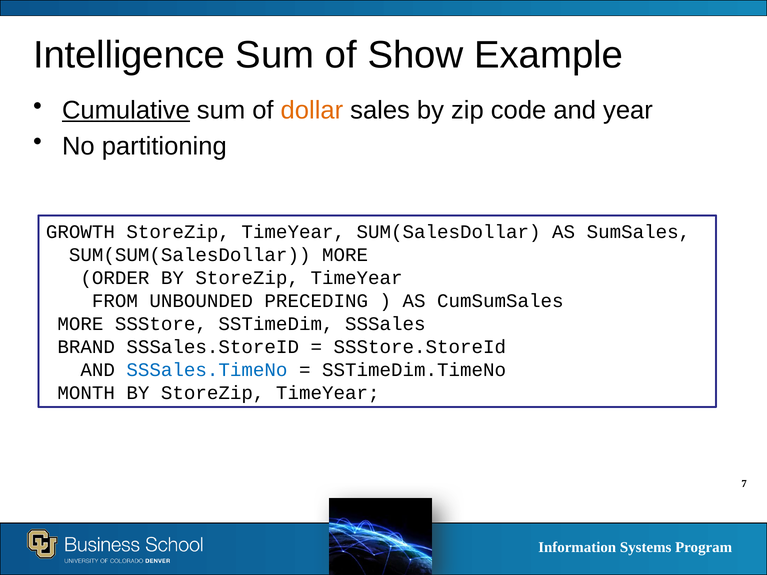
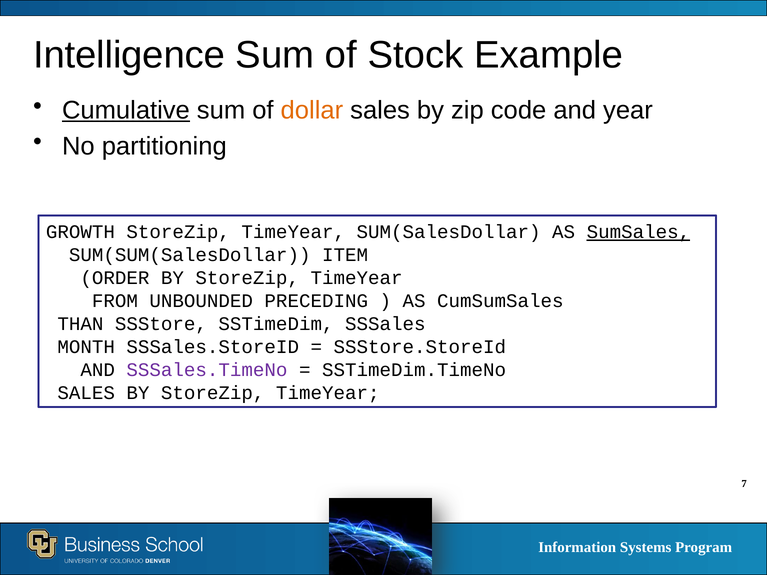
Show: Show -> Stock (415, 55)
SumSales underline: none -> present (638, 232)
SUM(SUM(SalesDollar MORE: MORE -> ITEM (345, 255)
MORE: MORE -> THAN (80, 324)
BRAND: BRAND -> MONTH (86, 347)
SSSales.TimeNo colour: blue -> purple (207, 370)
MONTH: MONTH -> SALES (86, 393)
